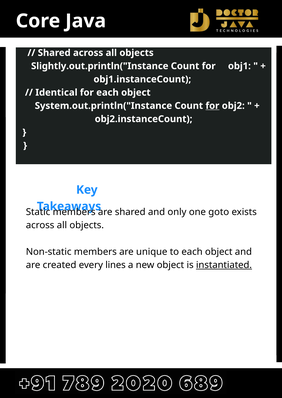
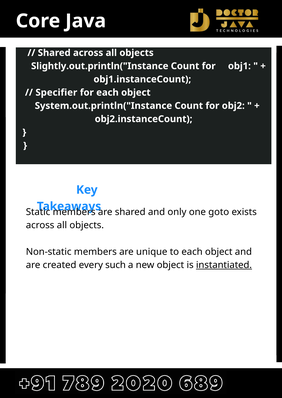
Identical: Identical -> Specifier (56, 93)
for underline: present -> none (212, 106)
lines: lines -> such (116, 266)
